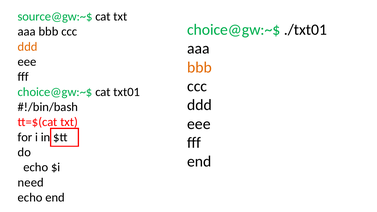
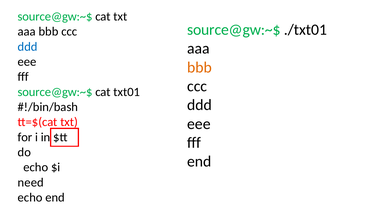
choice@gw:~$: choice@gw:~$ -> source@gw:~$ (234, 30)
ddd colour: orange -> blue (28, 47)
choice@gw:~$: choice@gw:~$ -> source@gw:~$ (55, 92)
